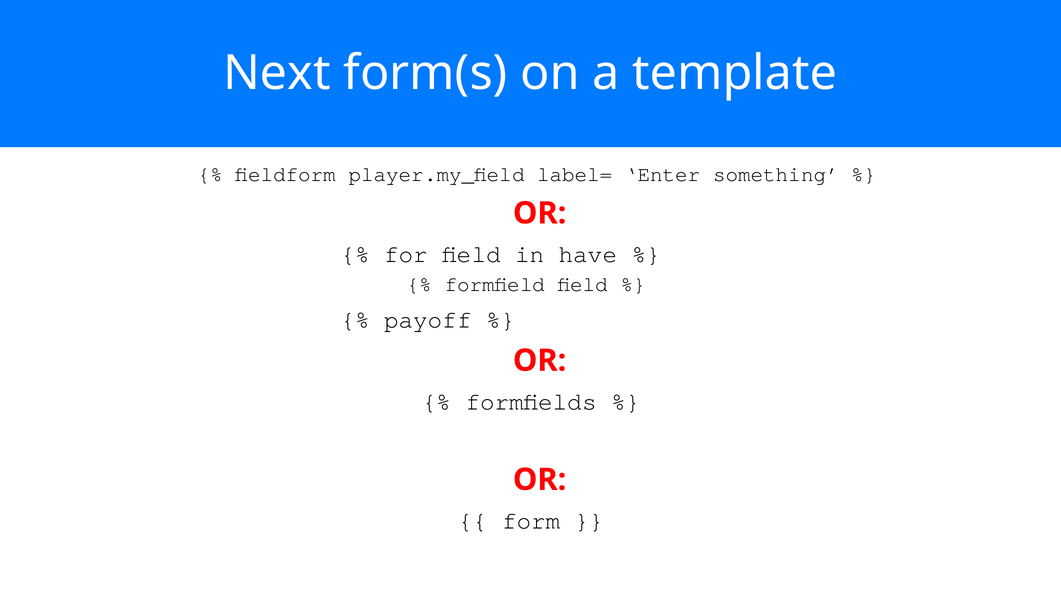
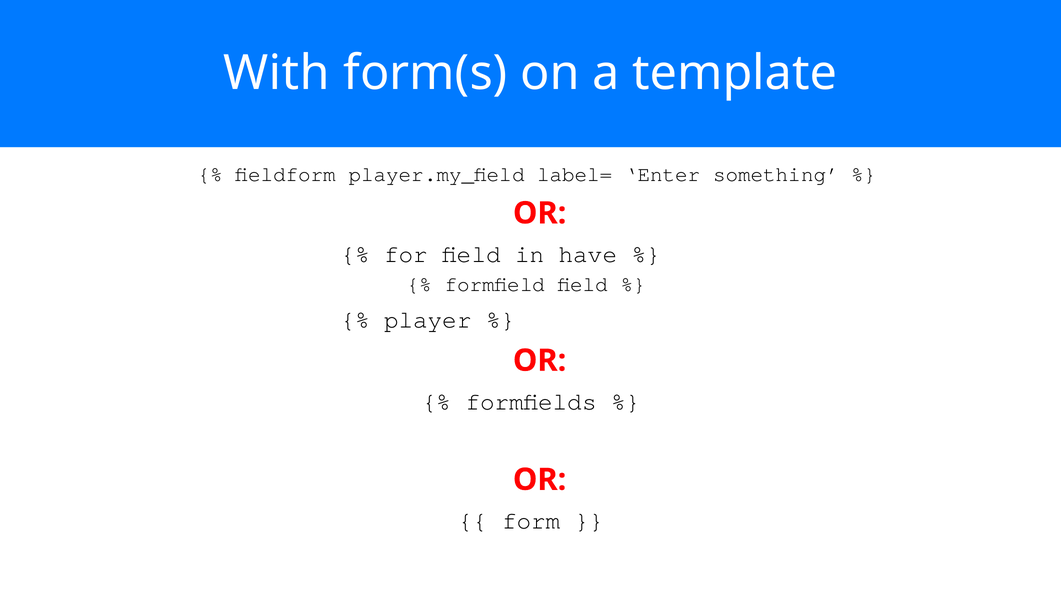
Next: Next -> With (277, 73)
payoff: payoff -> player (428, 320)
